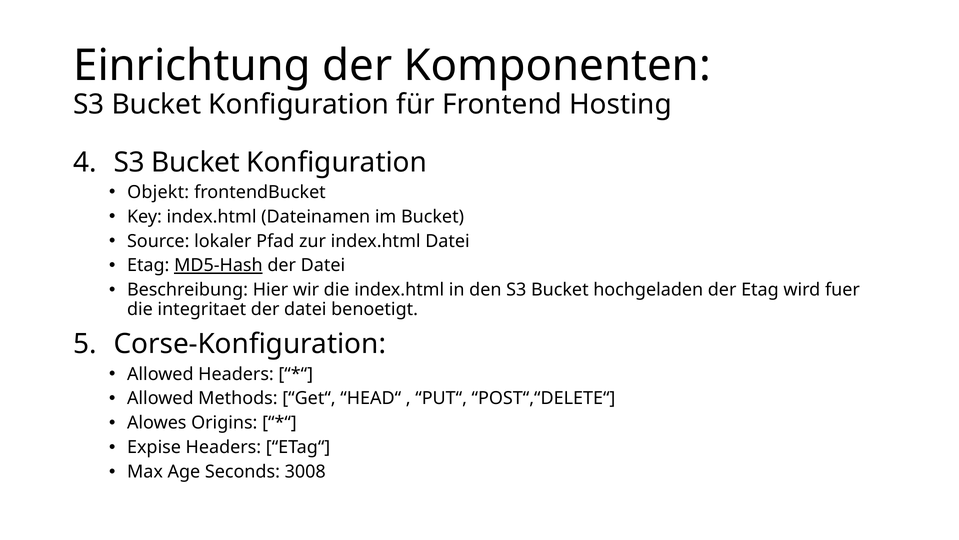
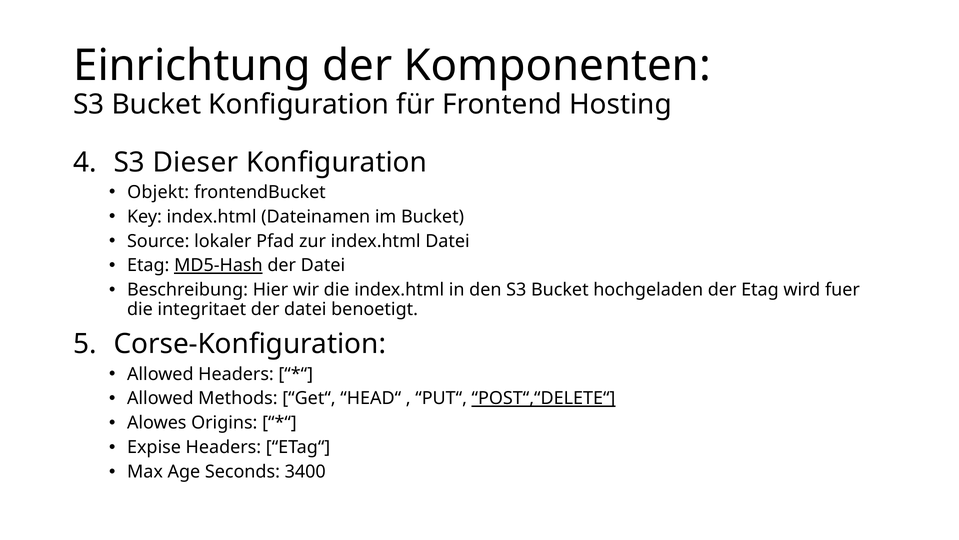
Bucket: Bucket -> Dieser (195, 162)
POST“,“DELETE“ underline: none -> present (544, 398)
3008: 3008 -> 3400 (305, 471)
